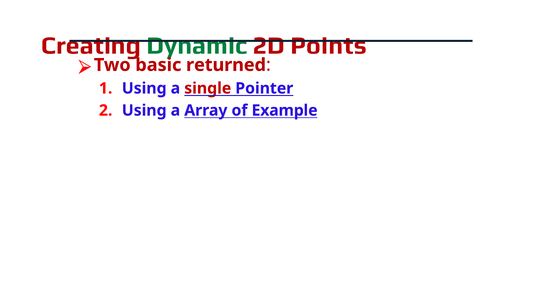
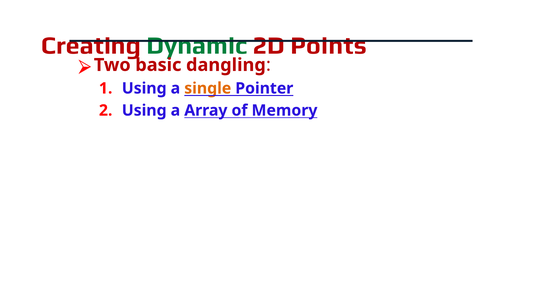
returned: returned -> dangling (226, 65)
single colour: red -> orange (208, 88)
Example: Example -> Memory (284, 110)
